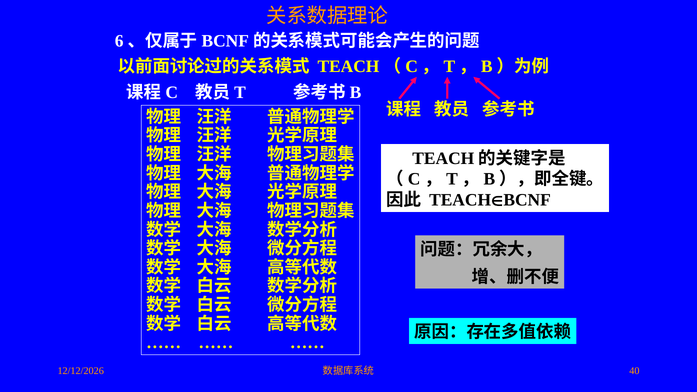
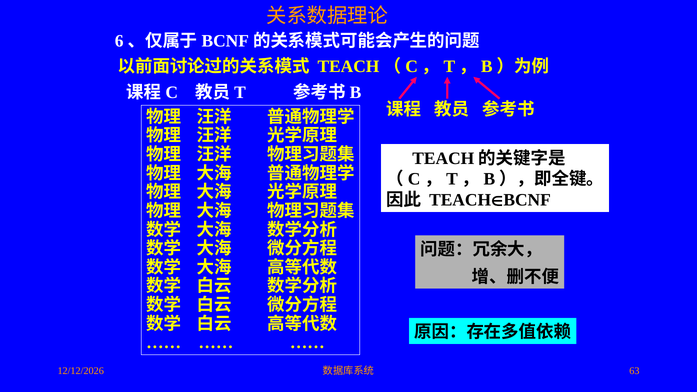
40: 40 -> 63 (634, 371)
